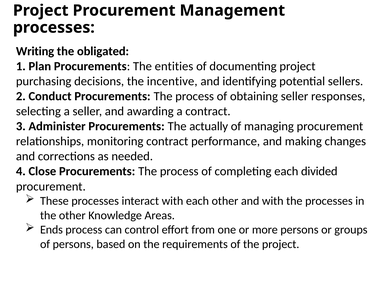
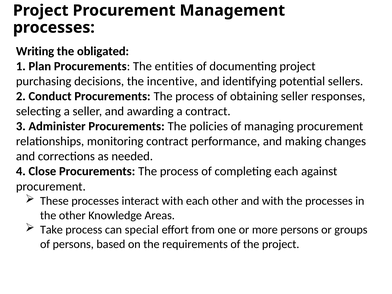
actually: actually -> policies (209, 126)
divided: divided -> against (319, 171)
Ends: Ends -> Take (51, 230)
control: control -> special (142, 230)
